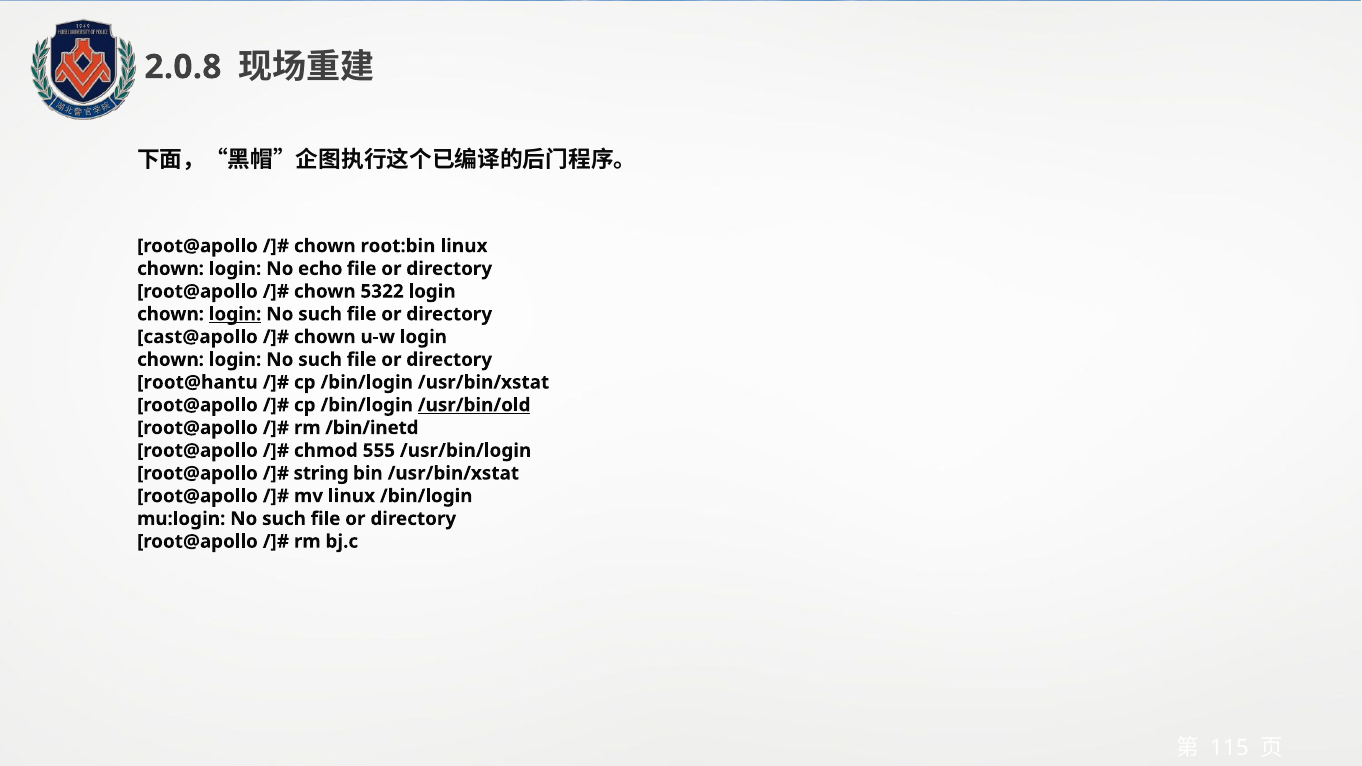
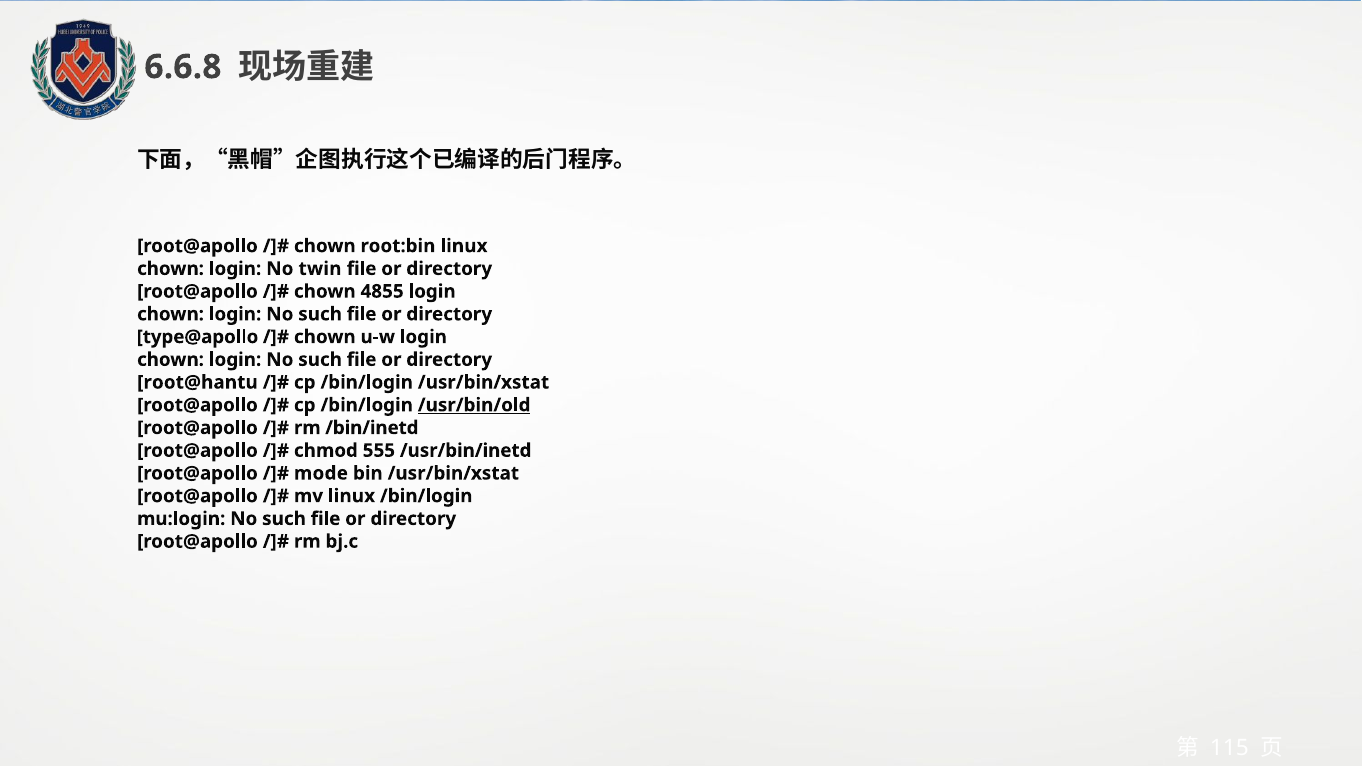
2.0.8: 2.0.8 -> 6.6.8 (183, 67)
echo: echo -> twin (320, 269)
5322: 5322 -> 4855 (382, 291)
login underline: present -> none (235, 314)
cast@apollo: cast@apollo -> type@apollo (198, 337)
/usr/bin/login: /usr/bin/login -> /usr/bin/inetd (466, 451)
string: string -> mode (321, 473)
